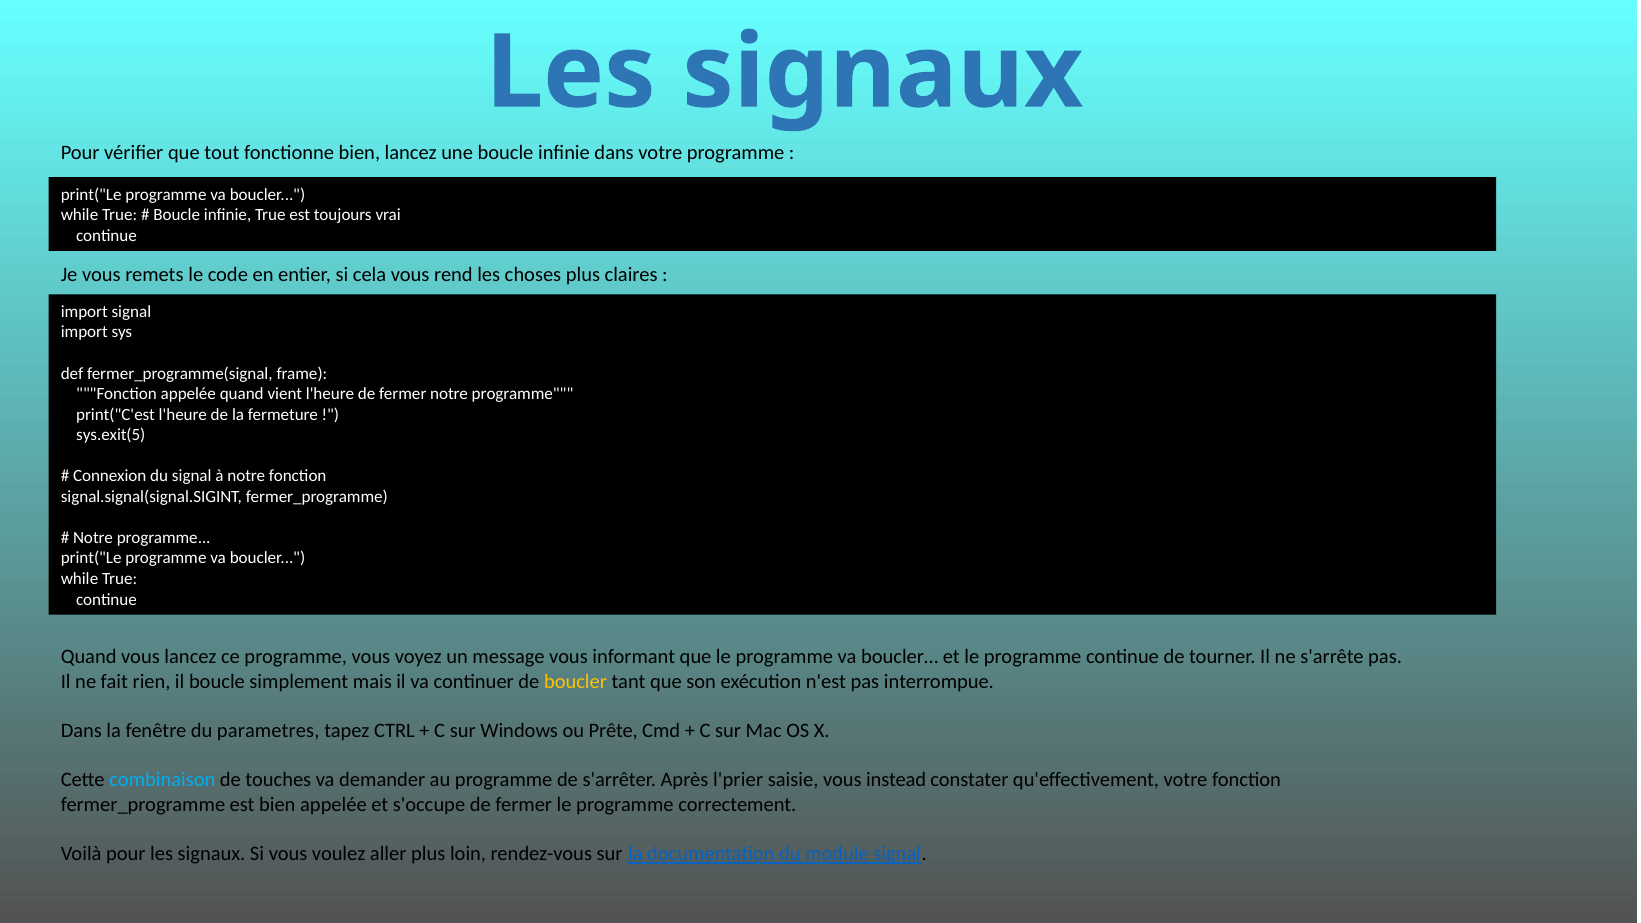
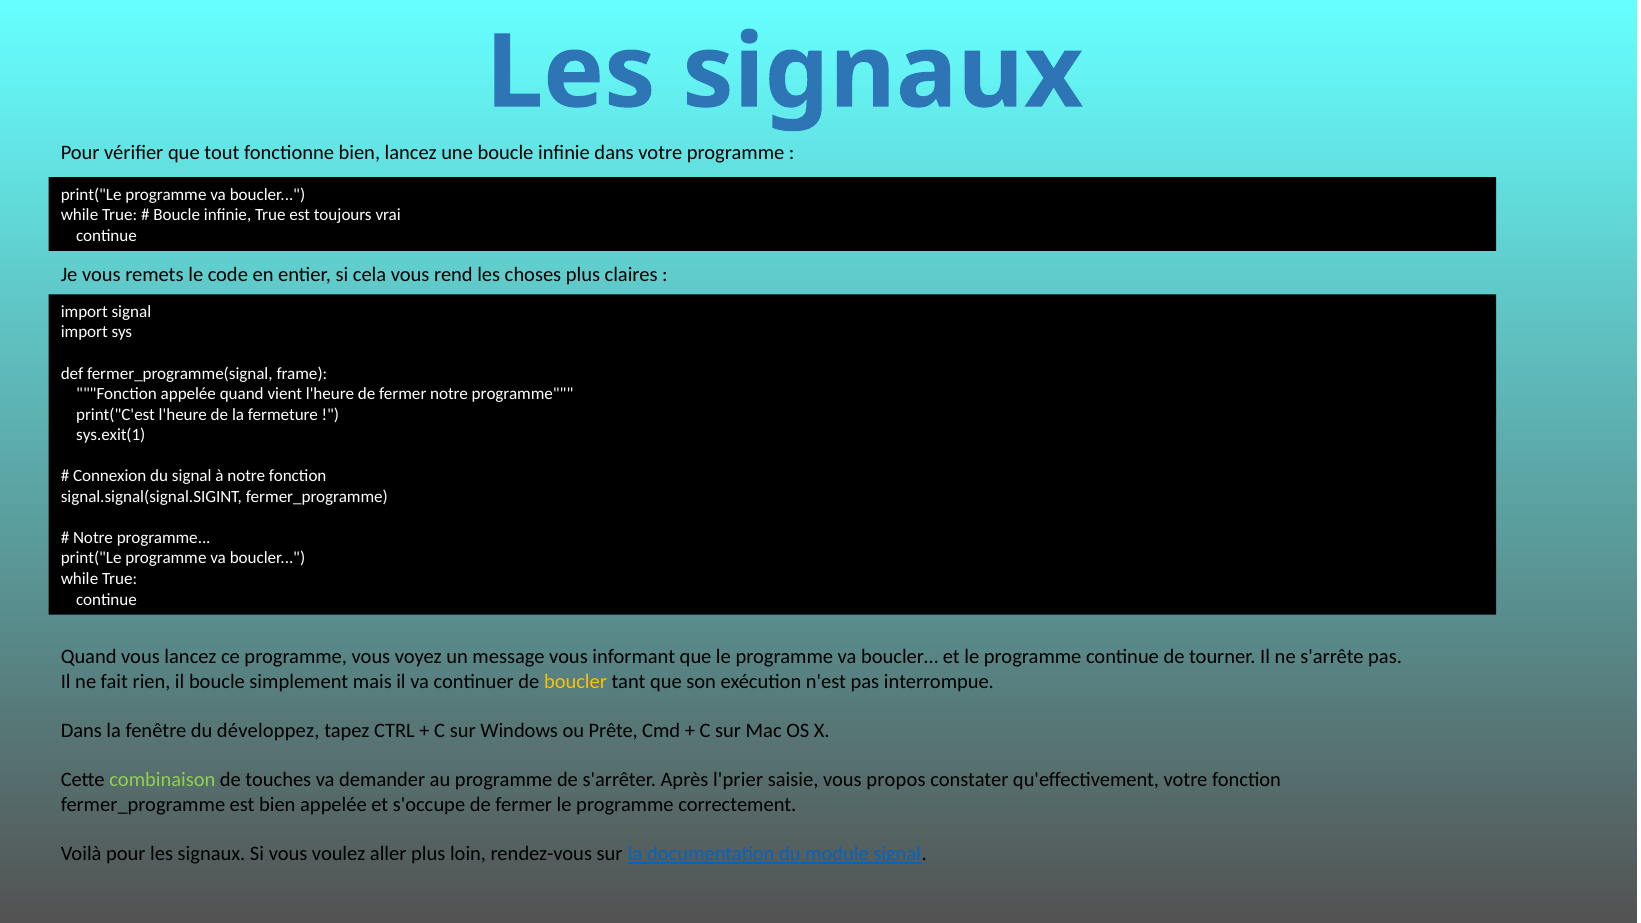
sys.exit(5: sys.exit(5 -> sys.exit(1 (111, 435)
parametres: parametres -> développez (268, 731)
combinaison colour: light blue -> light green (162, 780)
instead: instead -> propos (896, 780)
